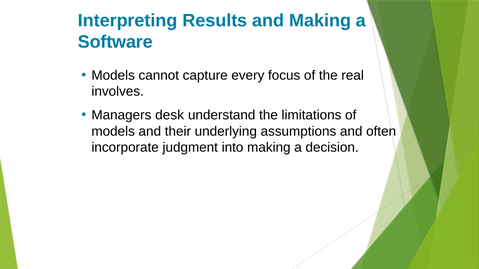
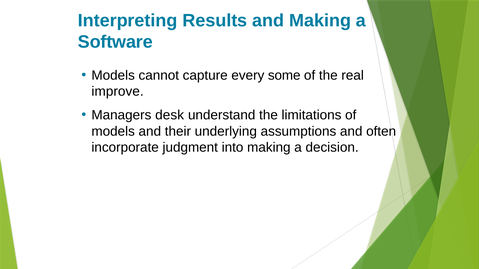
focus: focus -> some (284, 75)
involves: involves -> improve (118, 92)
